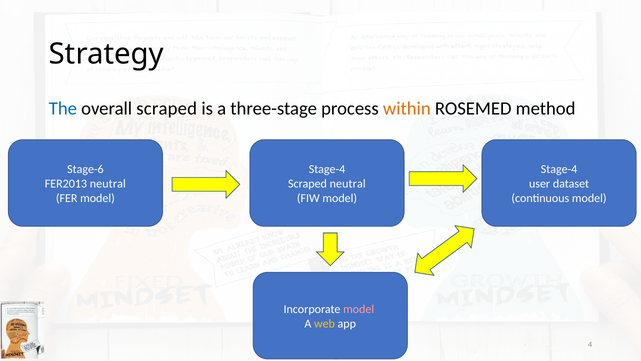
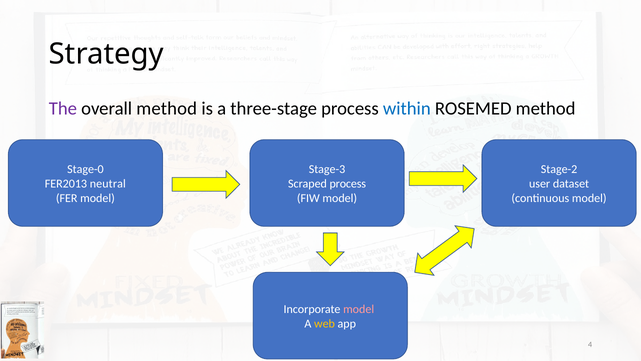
The colour: blue -> purple (63, 108)
overall scraped: scraped -> method (167, 108)
within colour: orange -> blue (407, 108)
Stage-6: Stage-6 -> Stage-0 (85, 169)
Stage-4: Stage-4 -> Stage-3 (327, 169)
Stage-4: Stage-4 -> Stage-2 (559, 169)
Scraped neutral: neutral -> process (348, 184)
